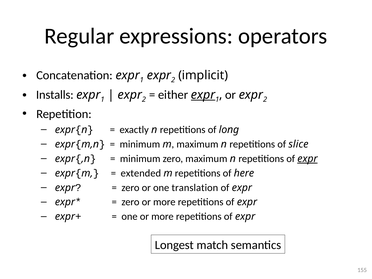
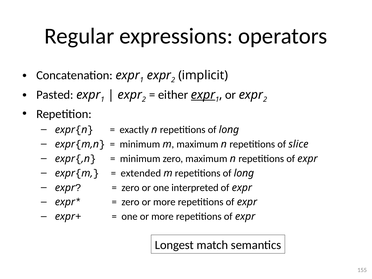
Installs: Installs -> Pasted (55, 95)
expr underline: present -> none (307, 159)
m repetitions of here: here -> long (244, 173)
translation: translation -> interpreted (195, 188)
